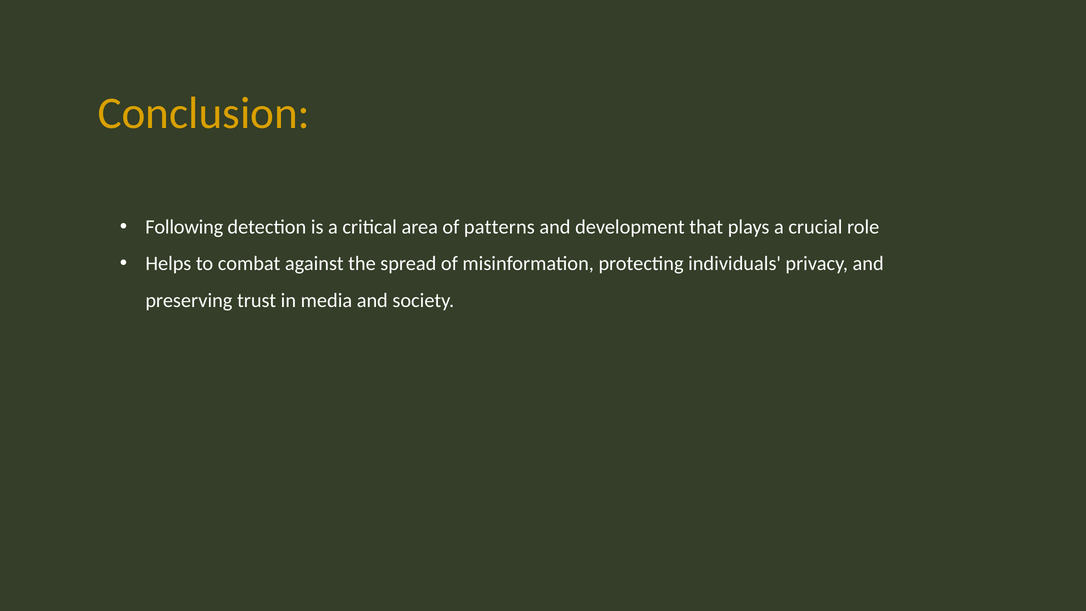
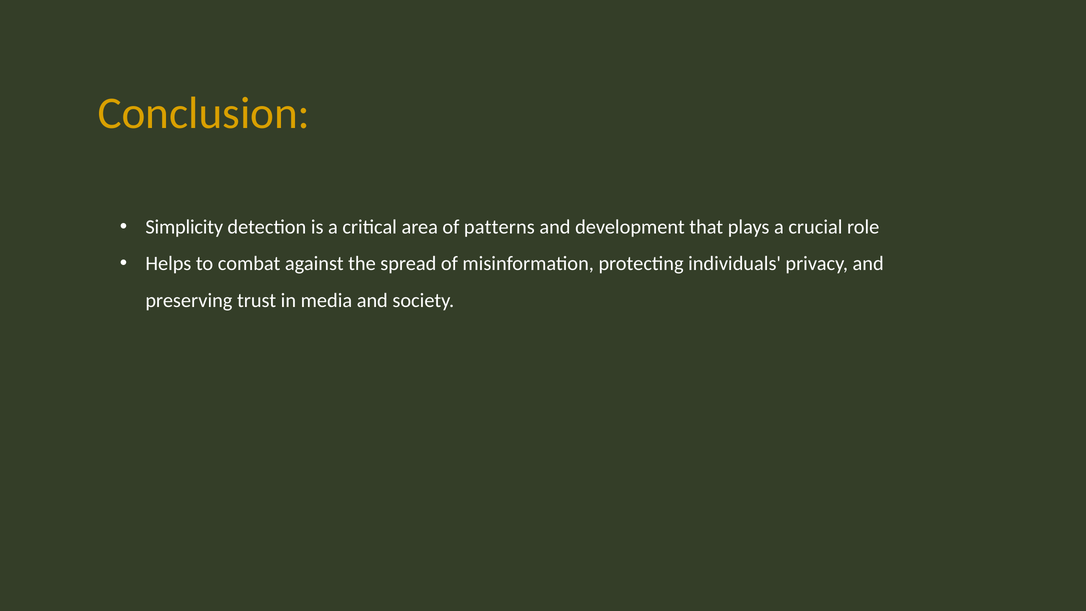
Following: Following -> Simplicity (184, 227)
